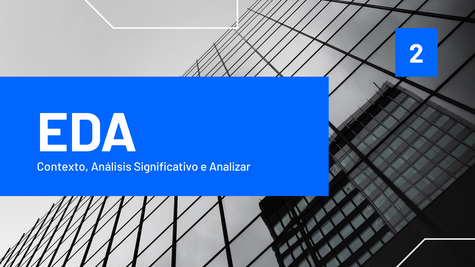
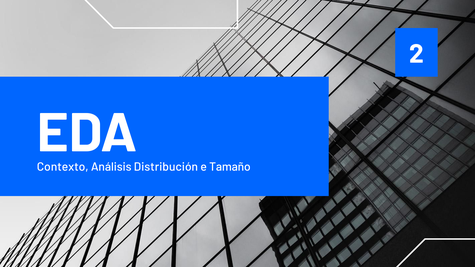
Significativo: Significativo -> Distribución (166, 167)
Analizar: Analizar -> Tamaño (230, 167)
